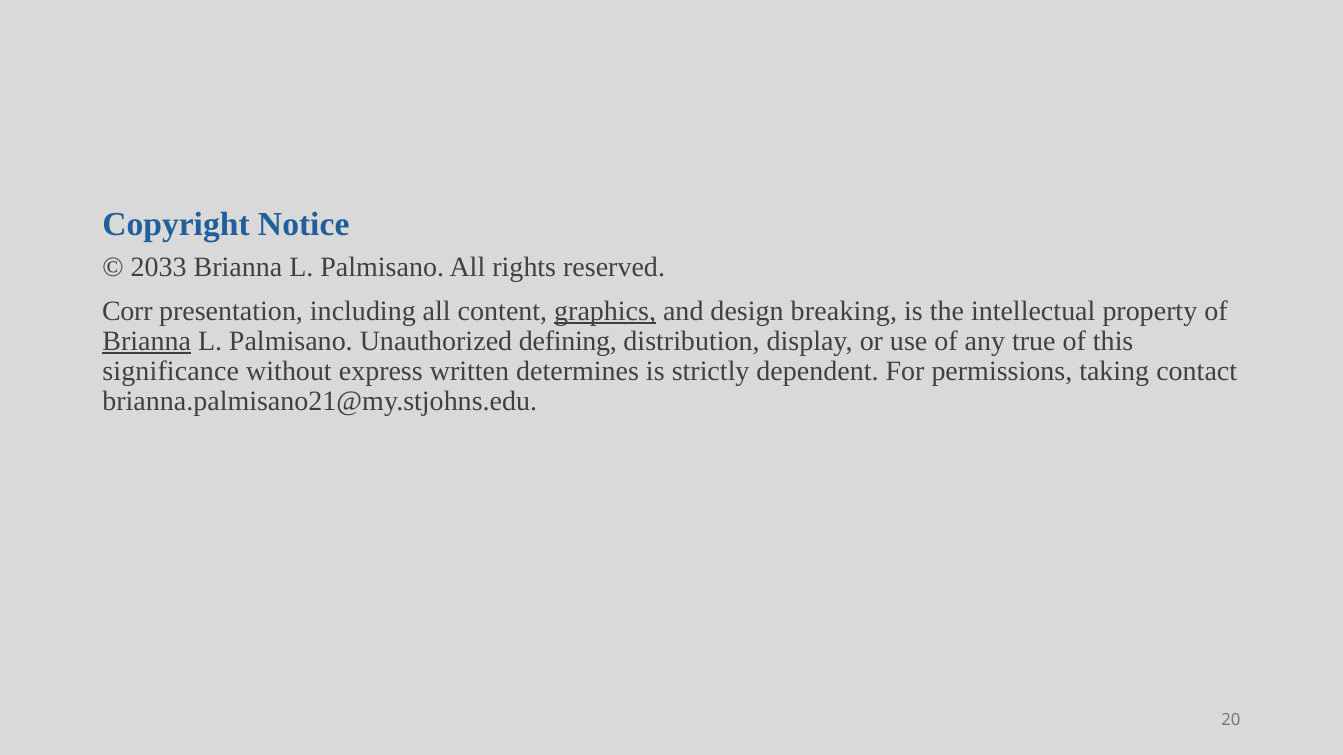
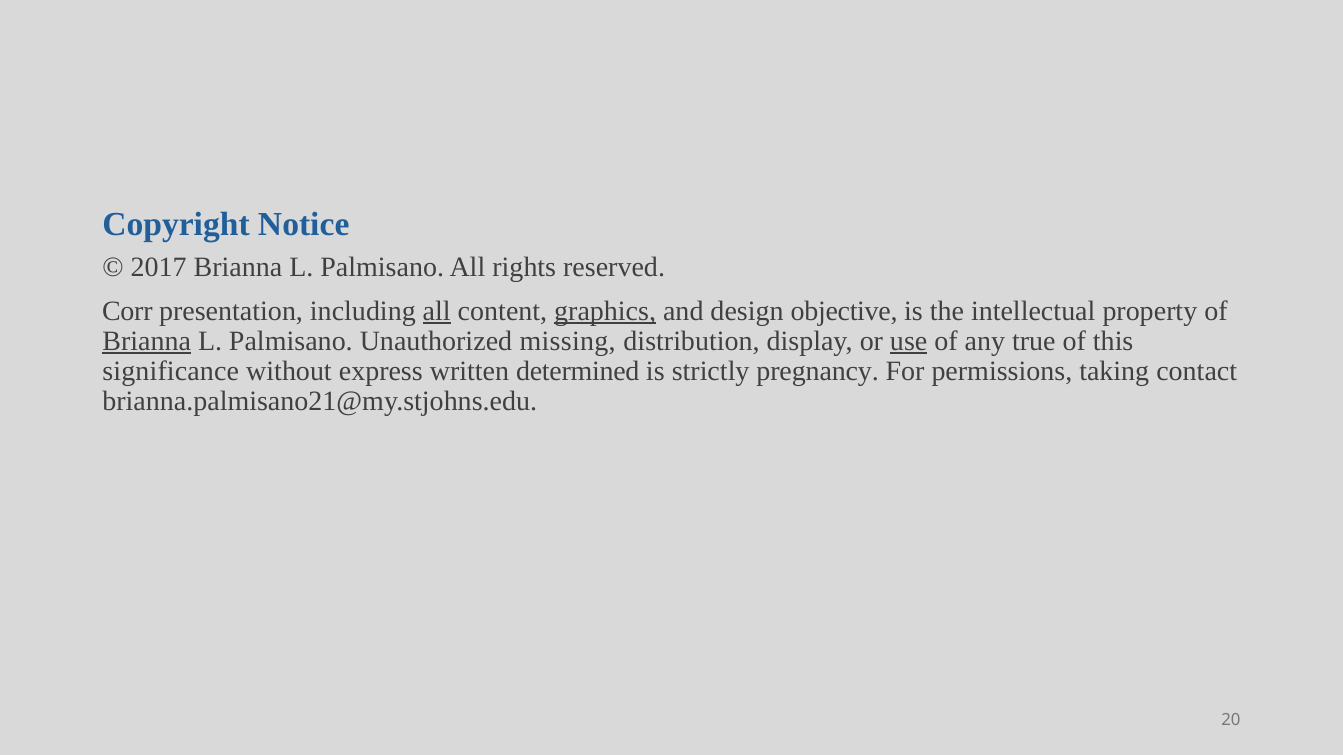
2033: 2033 -> 2017 (159, 267)
all underline: none -> present (437, 311)
breaking: breaking -> objective (844, 311)
defining: defining -> missing (568, 341)
use underline: none -> present (909, 341)
determines: determines -> determined (578, 372)
dependent: dependent -> pregnancy (818, 372)
